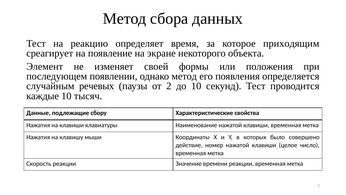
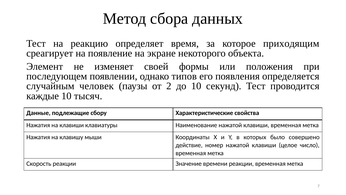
однако метод: метод -> типов (184, 76)
речевых: речевых -> человек (97, 86)
